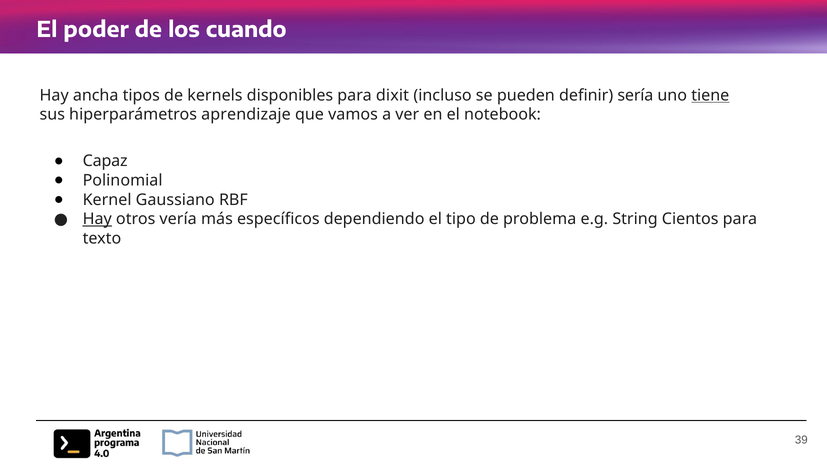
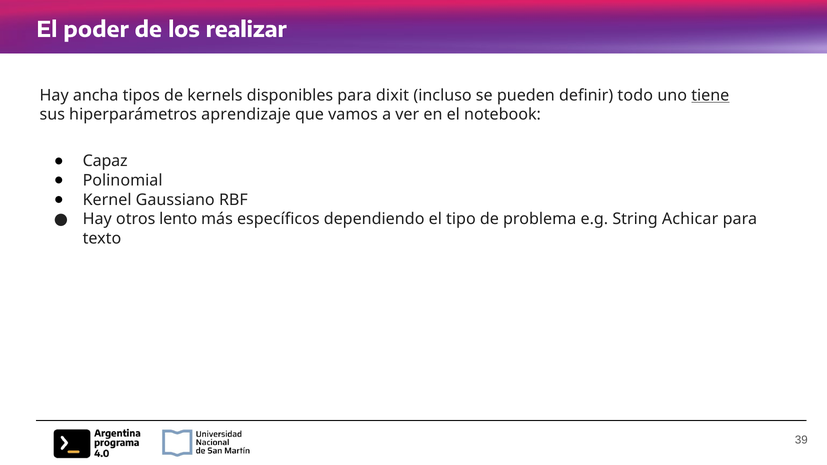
cuando: cuando -> realizar (246, 30)
sería: sería -> todo (635, 95)
Hay underline: present -> none (97, 219)
vería: vería -> lento (178, 219)
Cientos: Cientos -> Achicar (690, 219)
